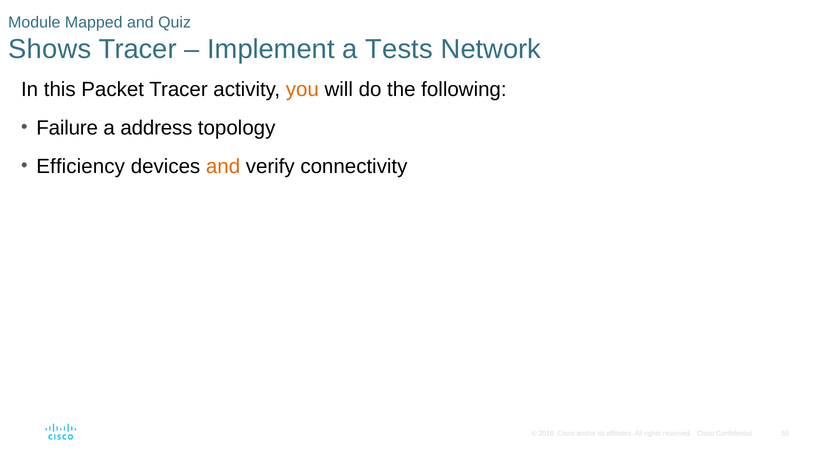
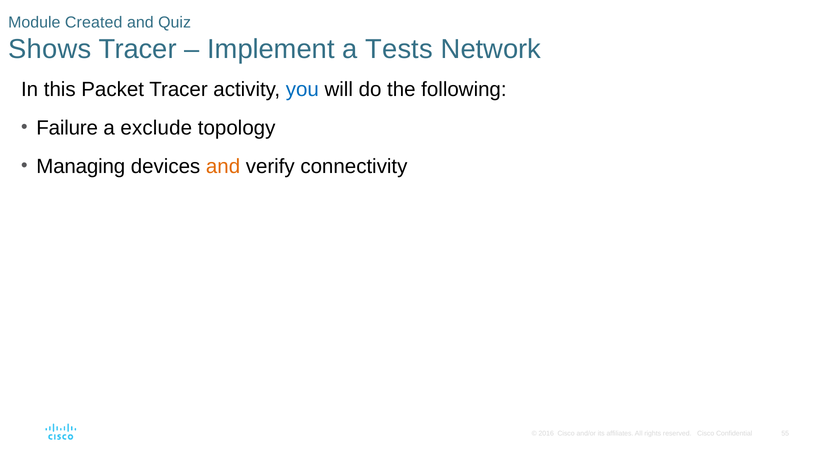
Mapped: Mapped -> Created (94, 22)
you colour: orange -> blue (302, 89)
address: address -> exclude (156, 128)
Efficiency: Efficiency -> Managing (81, 166)
